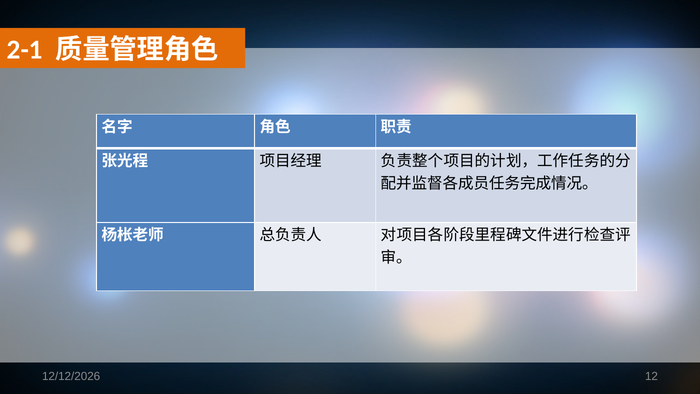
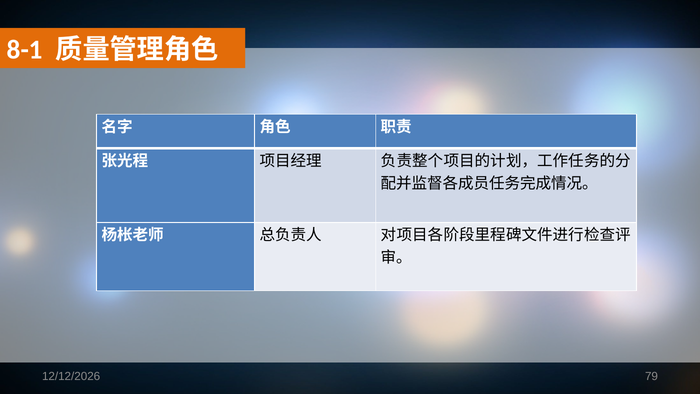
2-1: 2-1 -> 8-1 (25, 50)
12: 12 -> 79 (652, 376)
